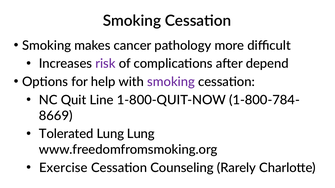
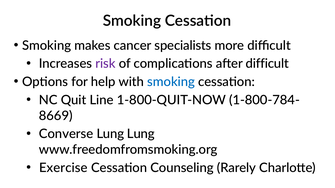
pathology: pathology -> specialists (183, 46)
after depend: depend -> difficult (267, 64)
smoking colour: purple -> blue (171, 82)
Tolerated: Tolerated -> Converse (66, 134)
